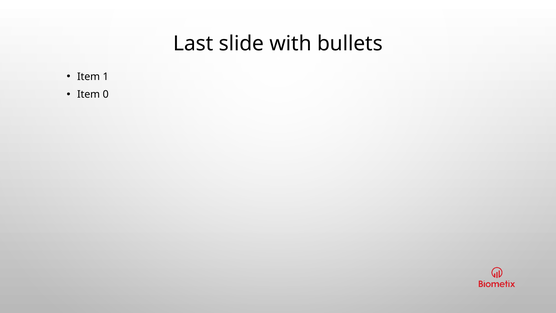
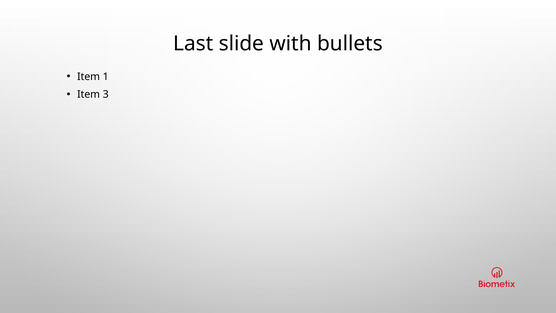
0: 0 -> 3 (106, 94)
